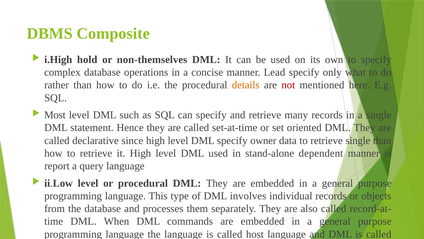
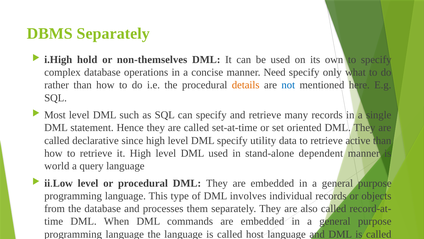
DBMS Composite: Composite -> Separately (113, 33)
Lead: Lead -> Need (275, 72)
not colour: red -> blue (288, 85)
owner: owner -> utility (263, 140)
retrieve single: single -> active (358, 140)
report: report -> world (57, 166)
